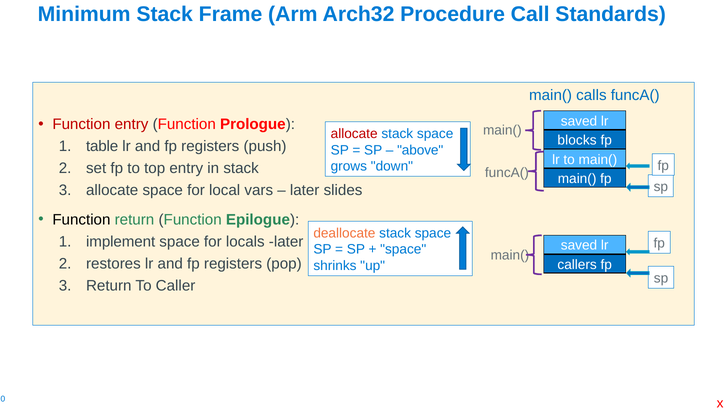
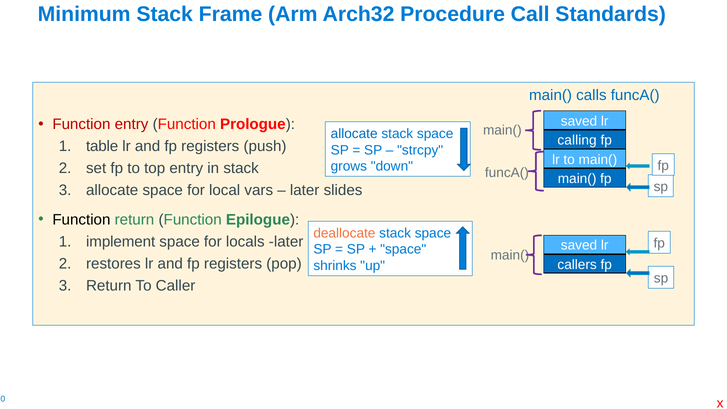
allocate colour: red -> blue (354, 134)
blocks: blocks -> calling (577, 140)
above: above -> strcpy (420, 150)
